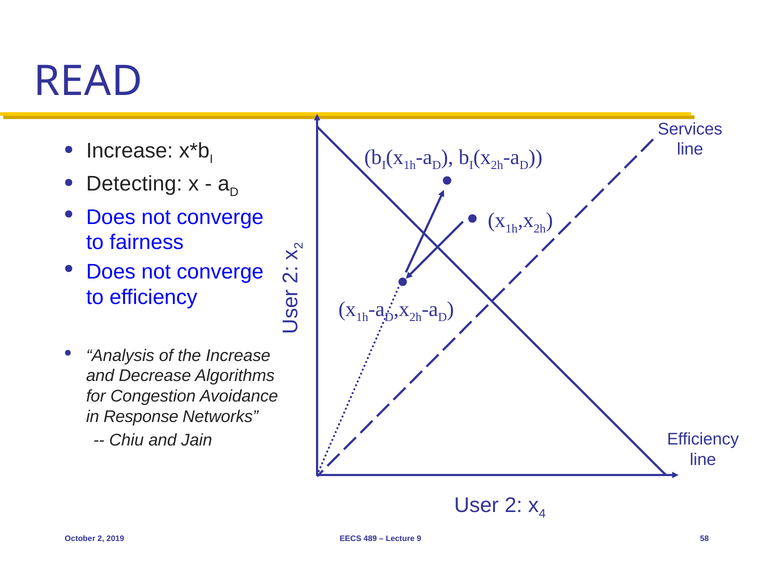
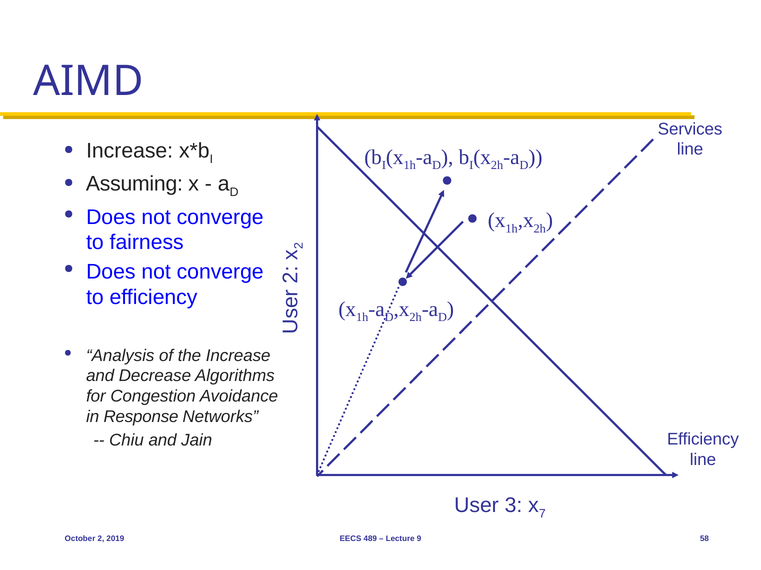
READ: READ -> AIMD (88, 82)
Detecting: Detecting -> Assuming (134, 184)
User 2: 2 -> 3 (513, 506)
4: 4 -> 7 (542, 514)
